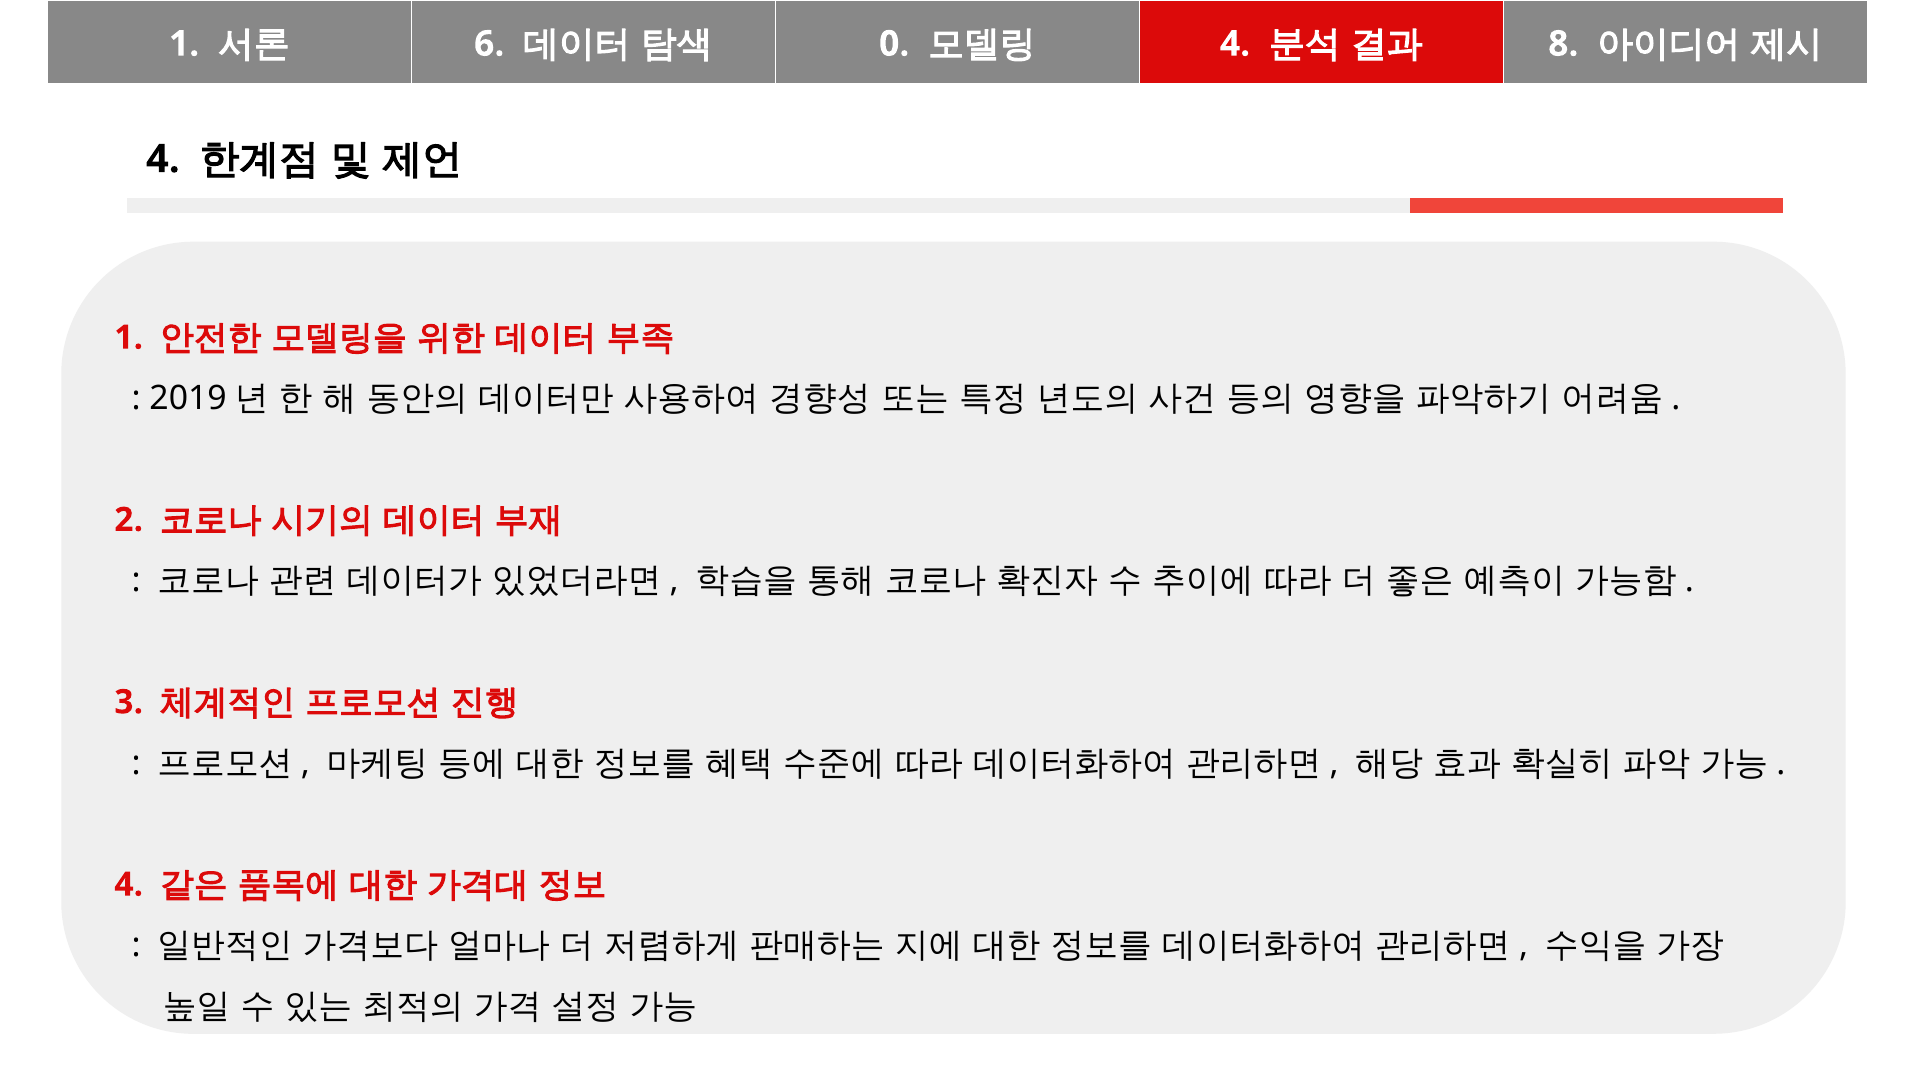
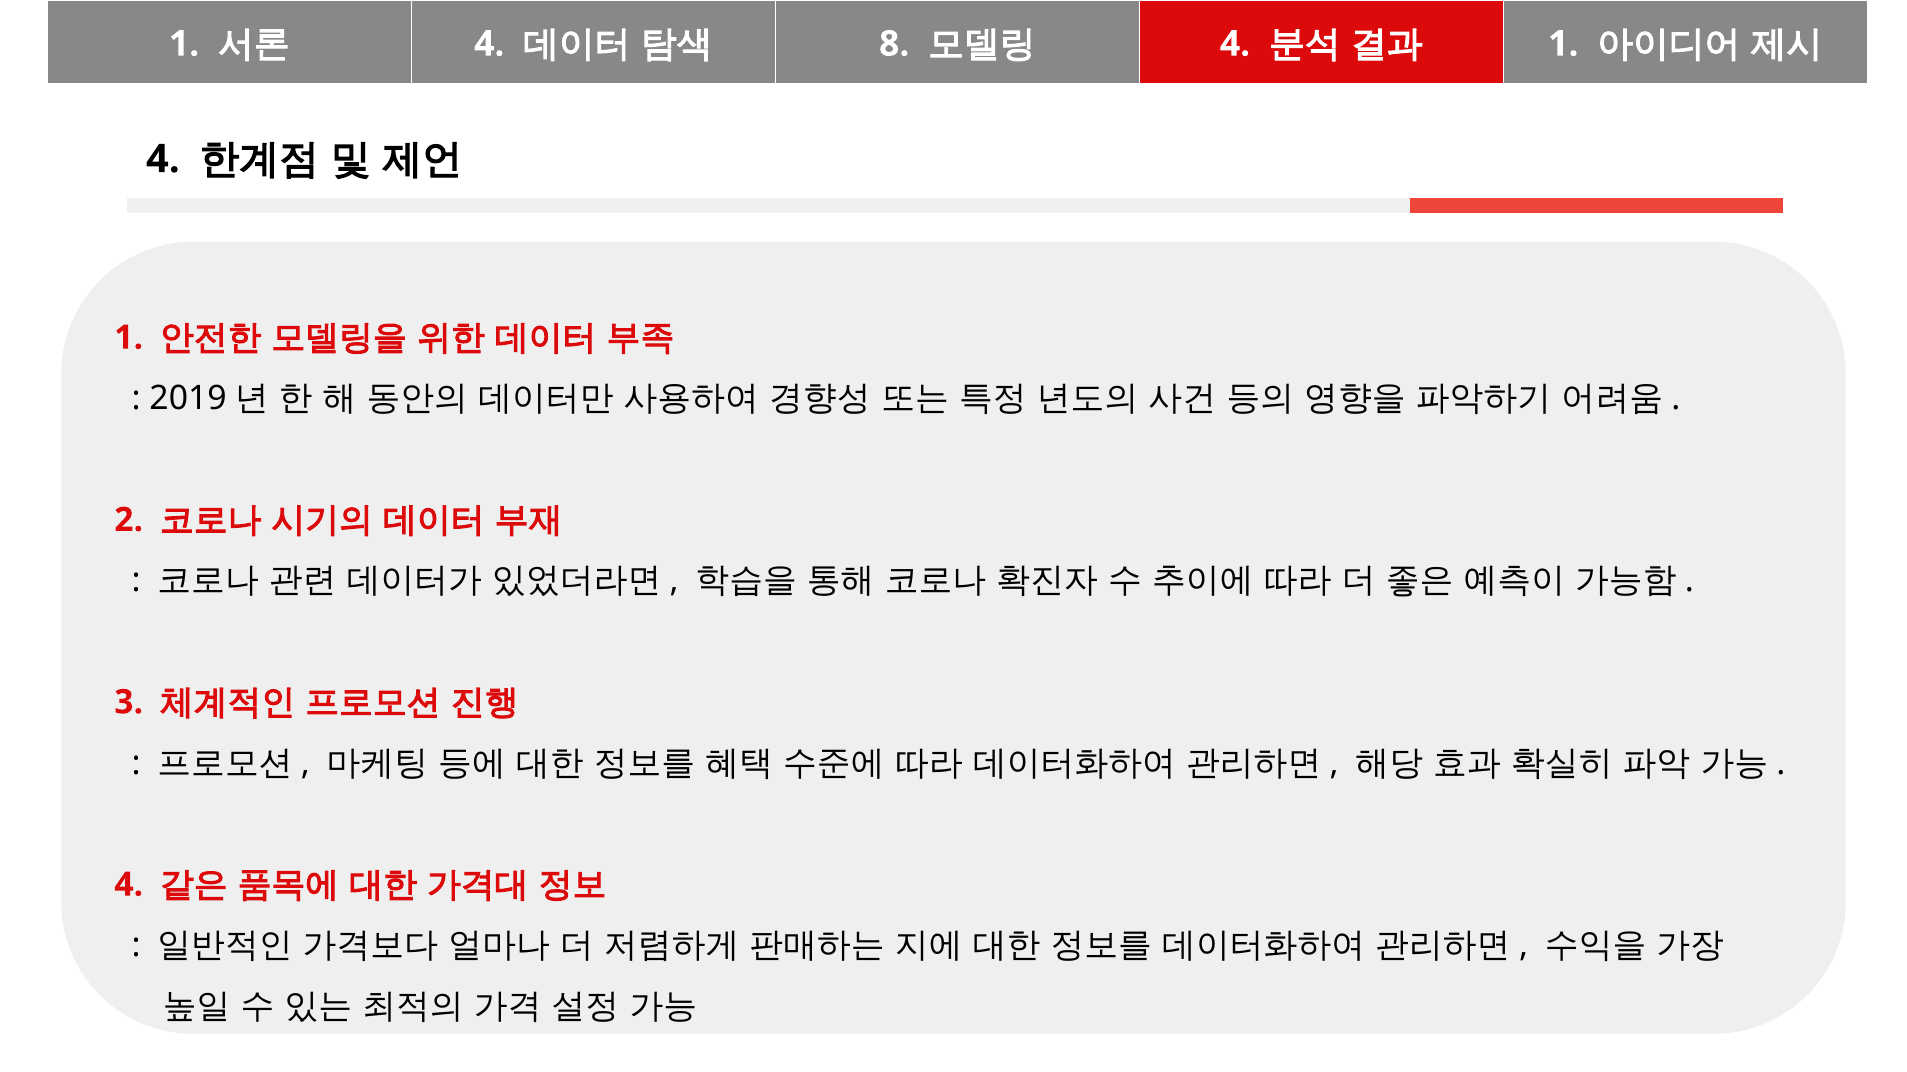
6: 6 -> 4 (489, 44)
0: 0 -> 8 (894, 44)
8: 8 -> 1 (1563, 44)
